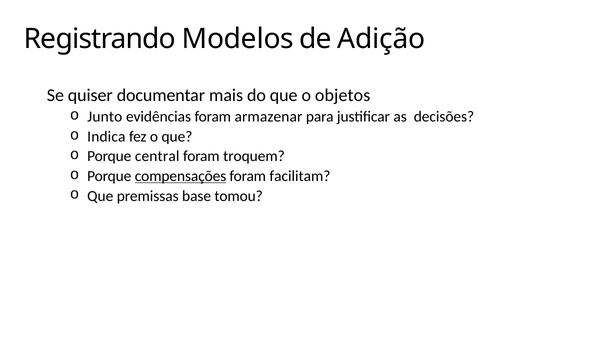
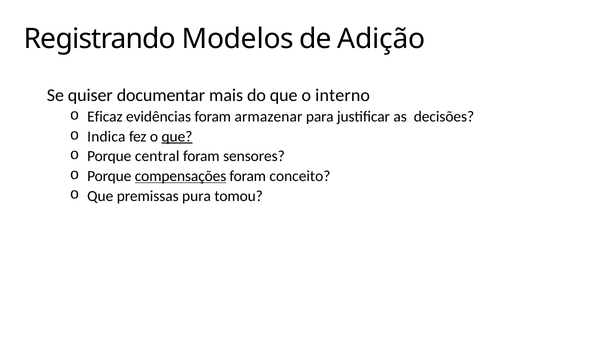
objetos: objetos -> interno (343, 95)
Junto: Junto -> Eficaz (105, 117)
que underline: none -> present (177, 137)
troquem: troquem -> sensores (254, 156)
facilitam: facilitam -> conceito (300, 176)
base: base -> pura (197, 196)
